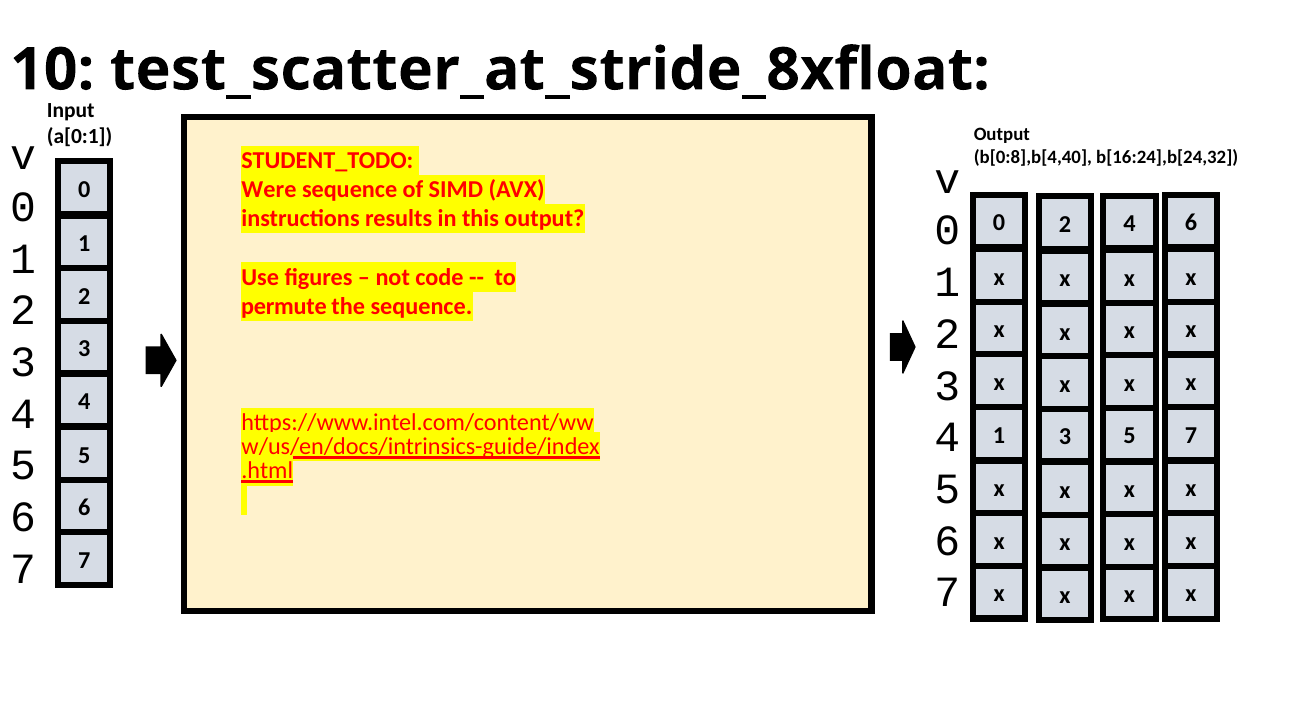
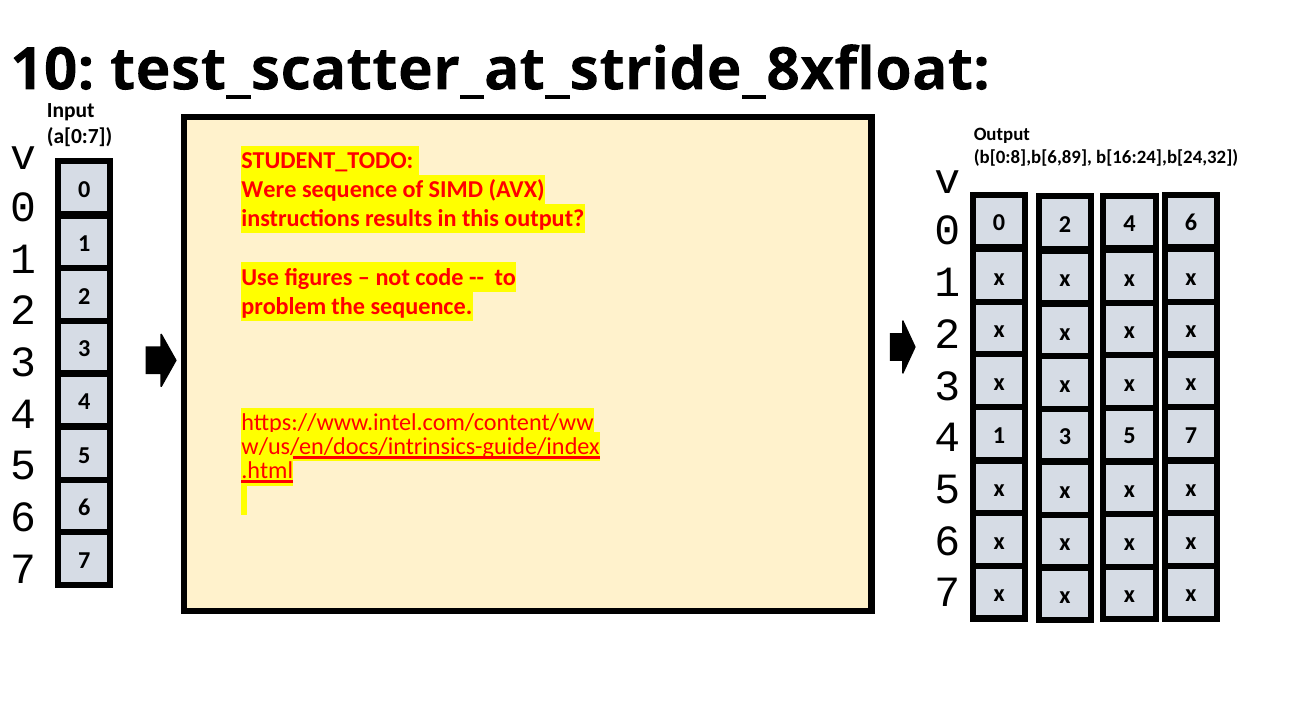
a[0:1: a[0:1 -> a[0:7 (80, 137)
b[0:8],b[4,40: b[0:8],b[4,40 -> b[0:8],b[6,89 (1033, 157)
permute: permute -> problem (284, 306)
